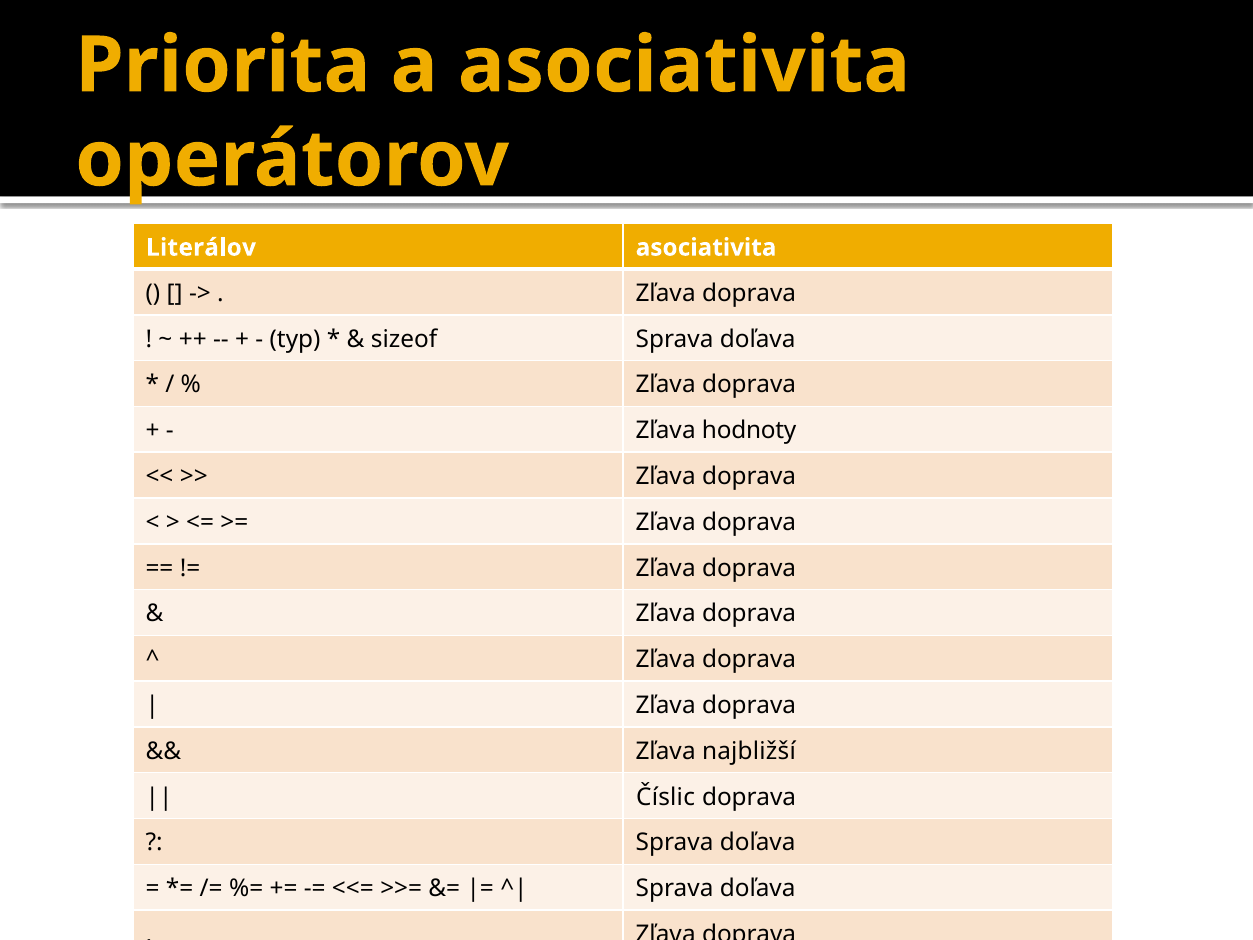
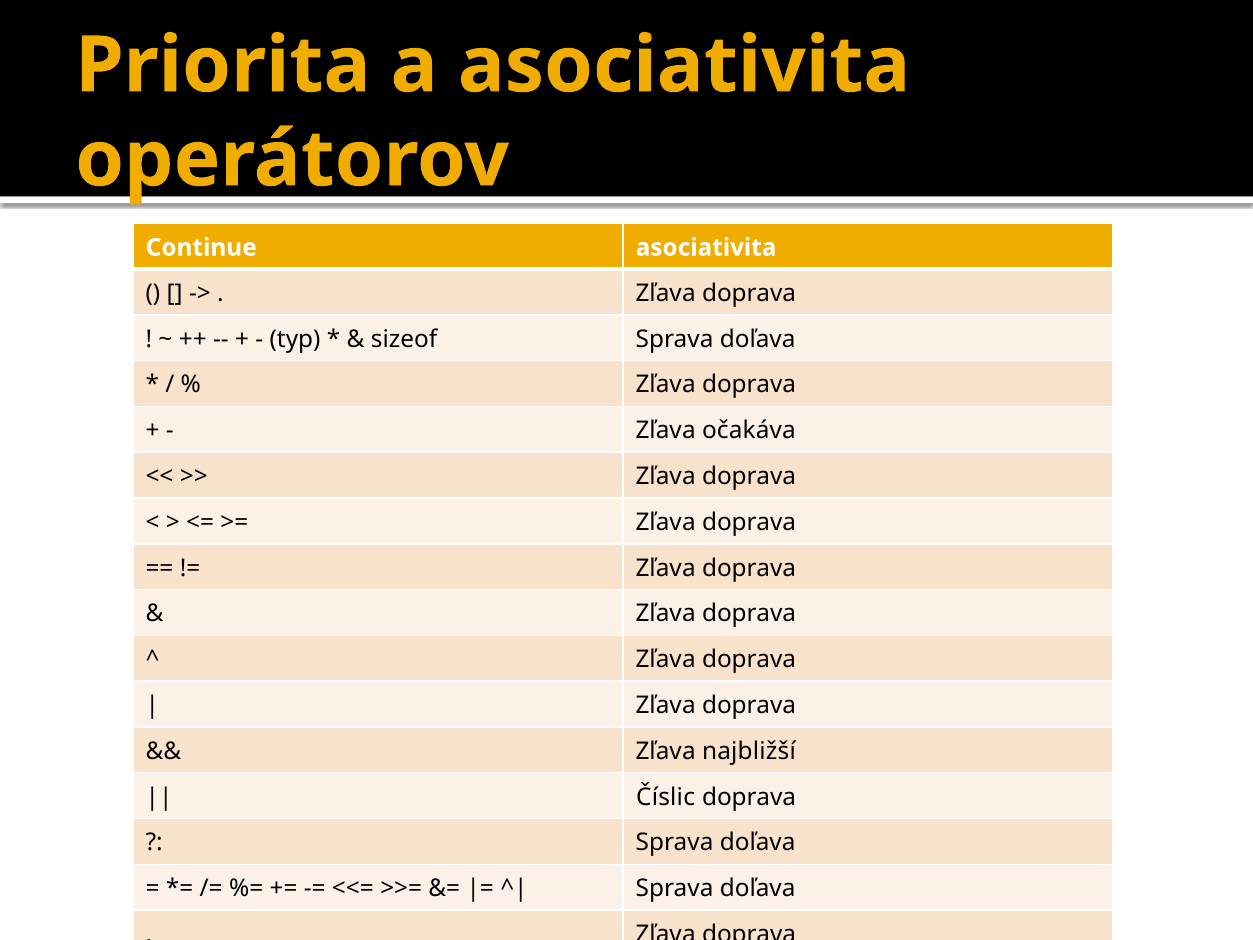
Literálov: Literálov -> Continue (201, 247)
hodnoty: hodnoty -> očakáva (749, 431)
